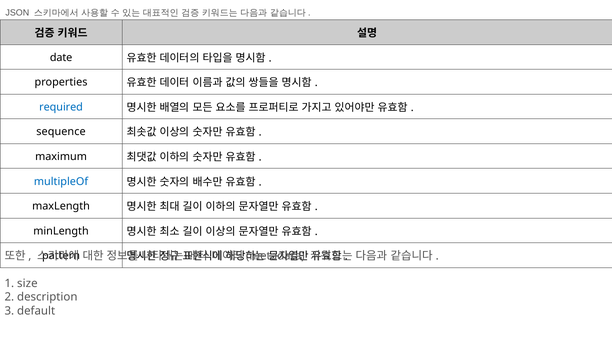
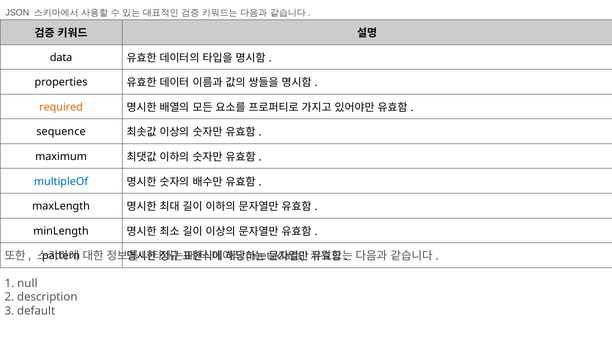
date: date -> data (61, 58)
required colour: blue -> orange (61, 107)
size: size -> null (27, 283)
